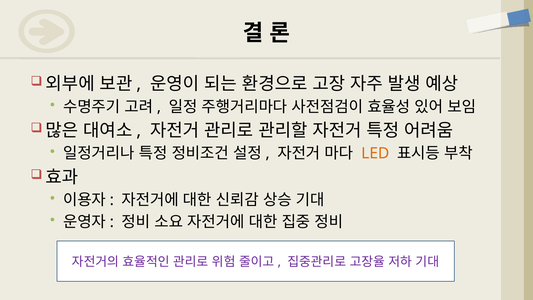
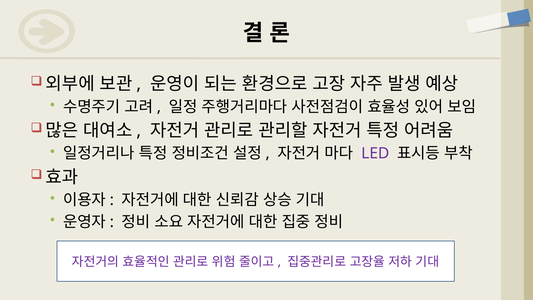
LED colour: orange -> purple (375, 153)
